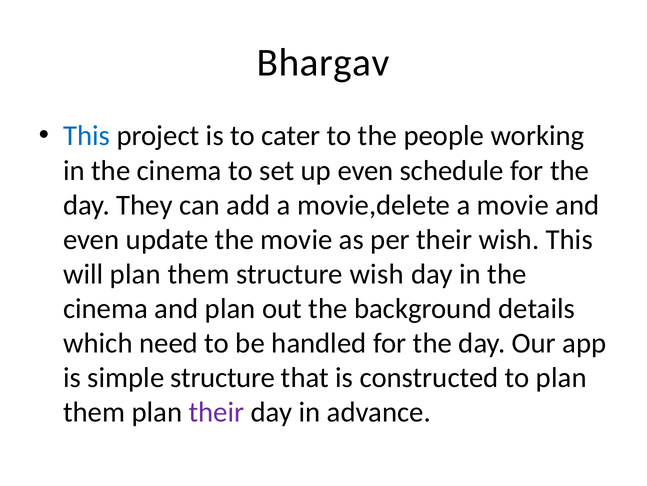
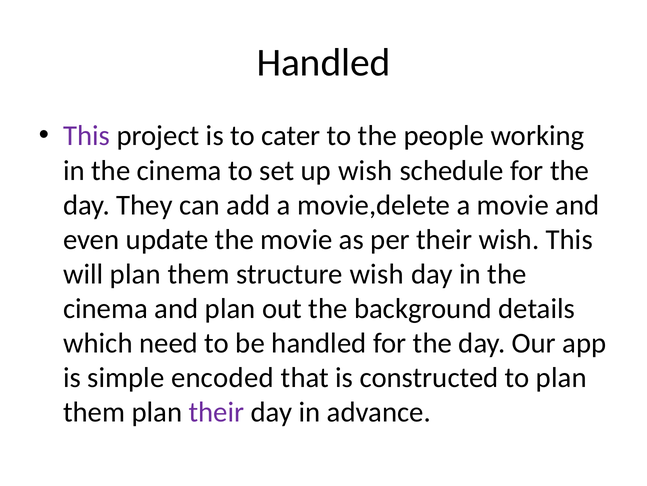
Bhargav: Bhargav -> Handled (323, 63)
This colour: blue -> purple (87, 136)
up even: even -> wish (365, 170)
simple structure: structure -> encoded (222, 377)
